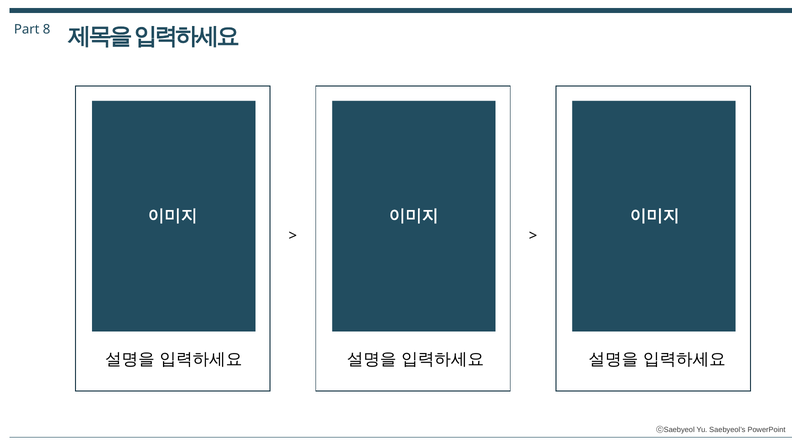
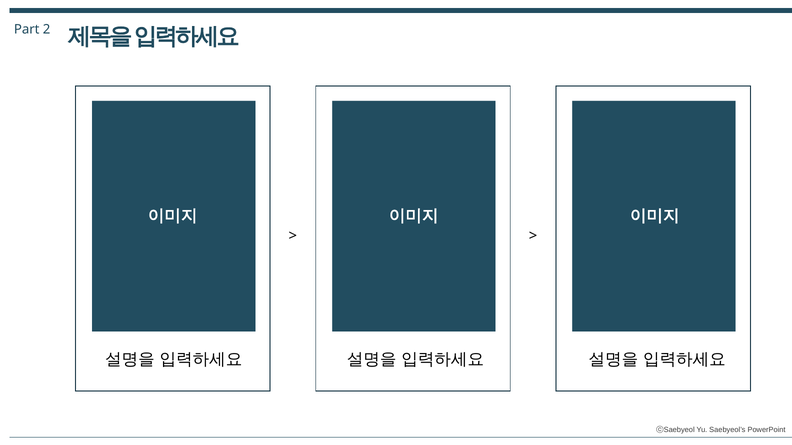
8: 8 -> 2 (47, 29)
